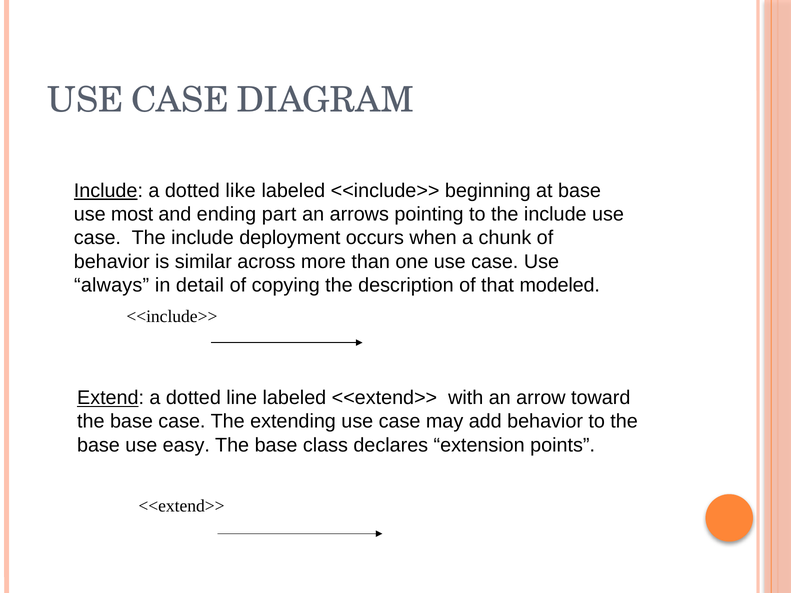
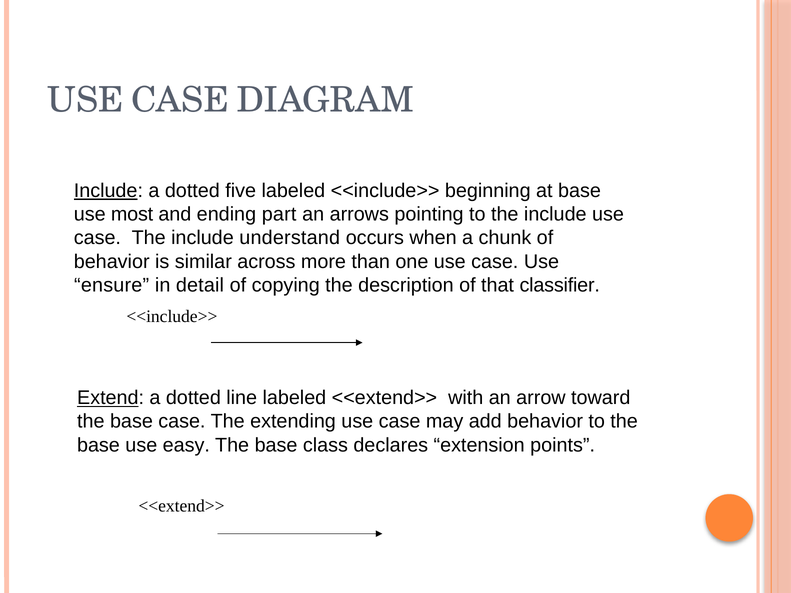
like: like -> five (241, 191)
deployment: deployment -> understand (290, 238)
always: always -> ensure (112, 285)
modeled: modeled -> classifier (560, 285)
